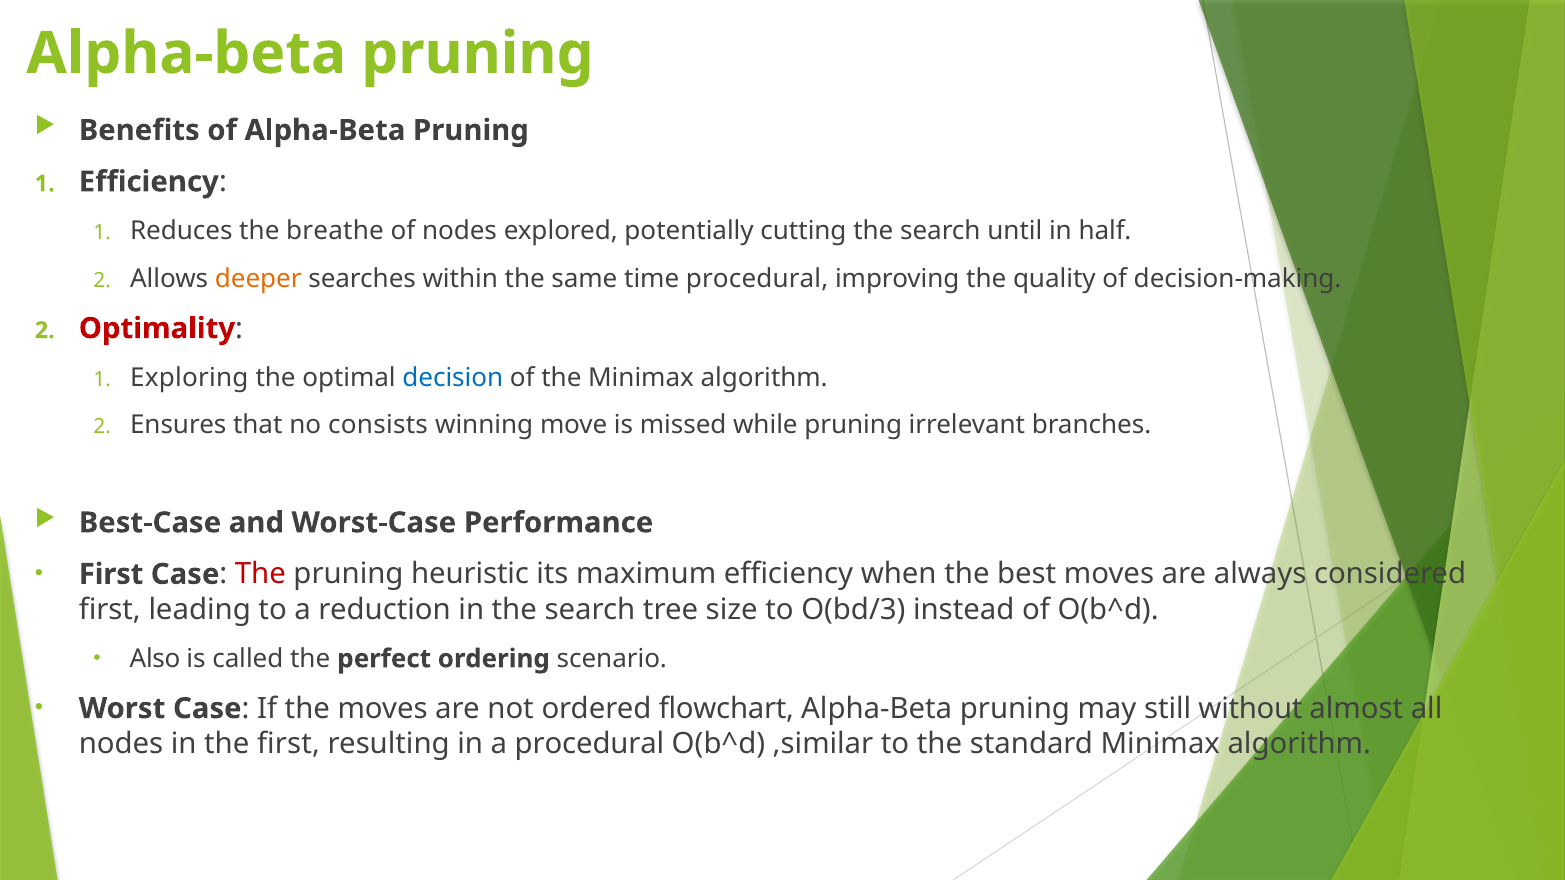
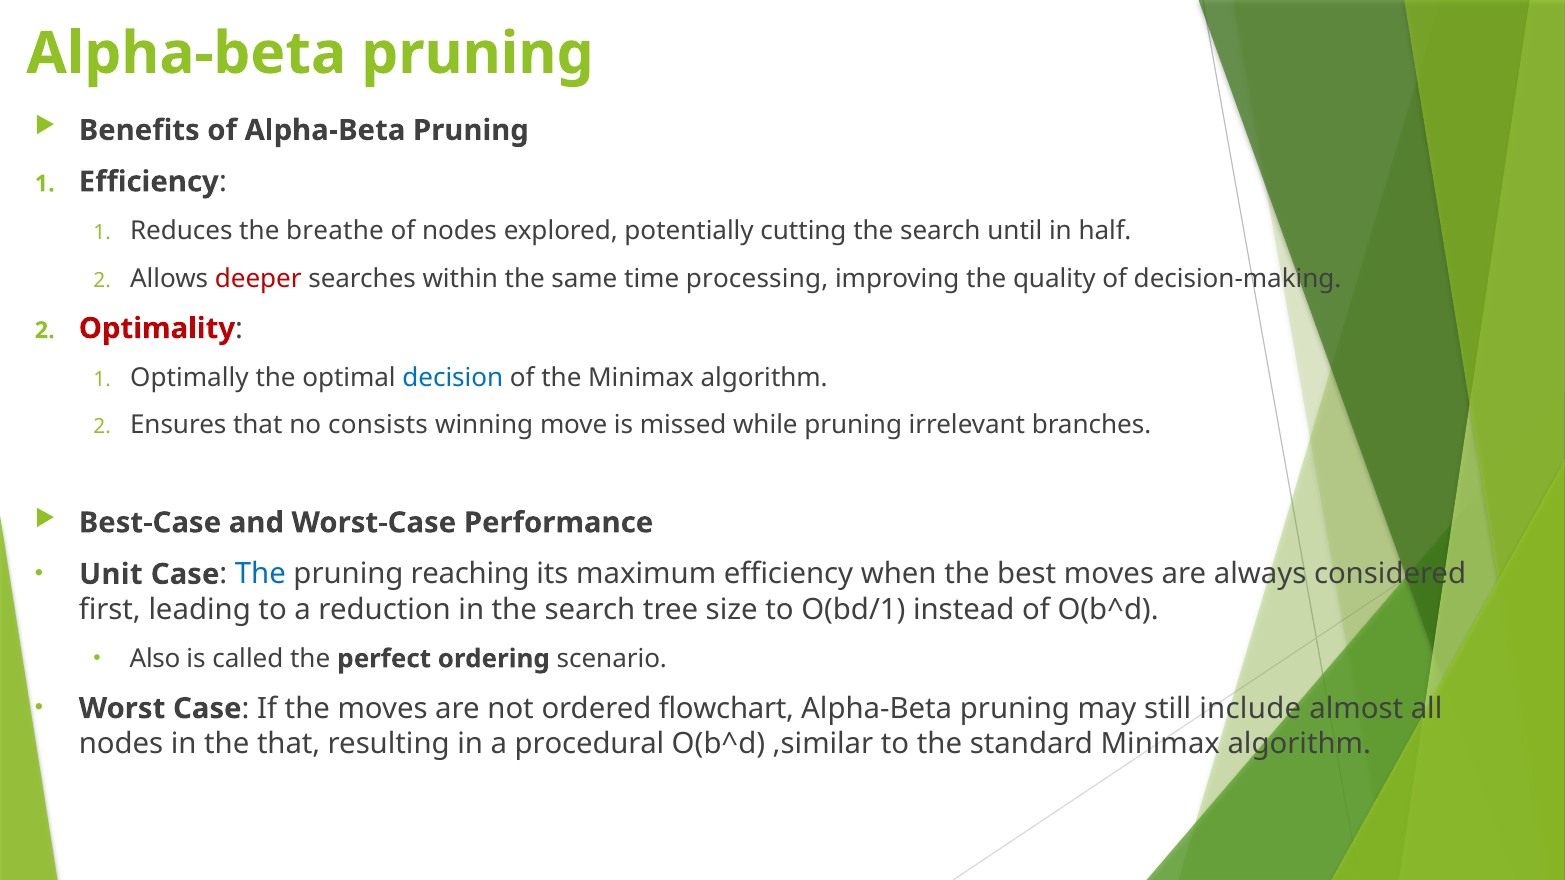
deeper colour: orange -> red (258, 279)
time procedural: procedural -> processing (757, 279)
Exploring: Exploring -> Optimally (189, 378)
First: First -> Unit (111, 574)
The colour: red -> blue (260, 574)
heuristic: heuristic -> reaching (470, 574)
O(bd/3: O(bd/3 -> O(bd/1 (853, 610)
without: without -> include (1250, 709)
the first: first -> that (289, 744)
